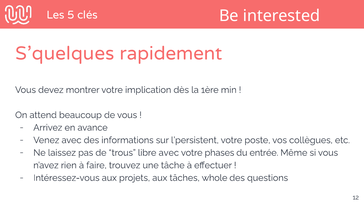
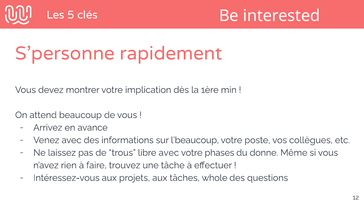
S’quelques: S’quelques -> S’personne (65, 53)
l’persistent: l’persistent -> l’beaucoup (195, 140)
entrée: entrée -> donne (264, 153)
